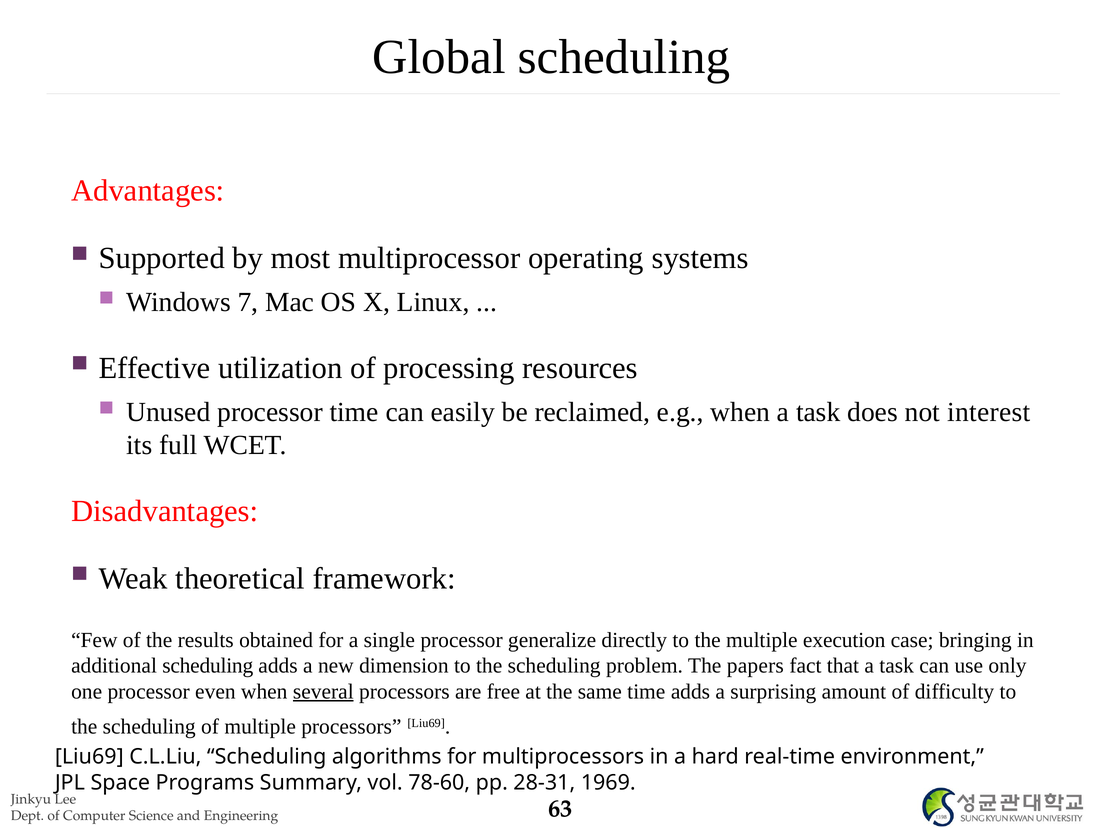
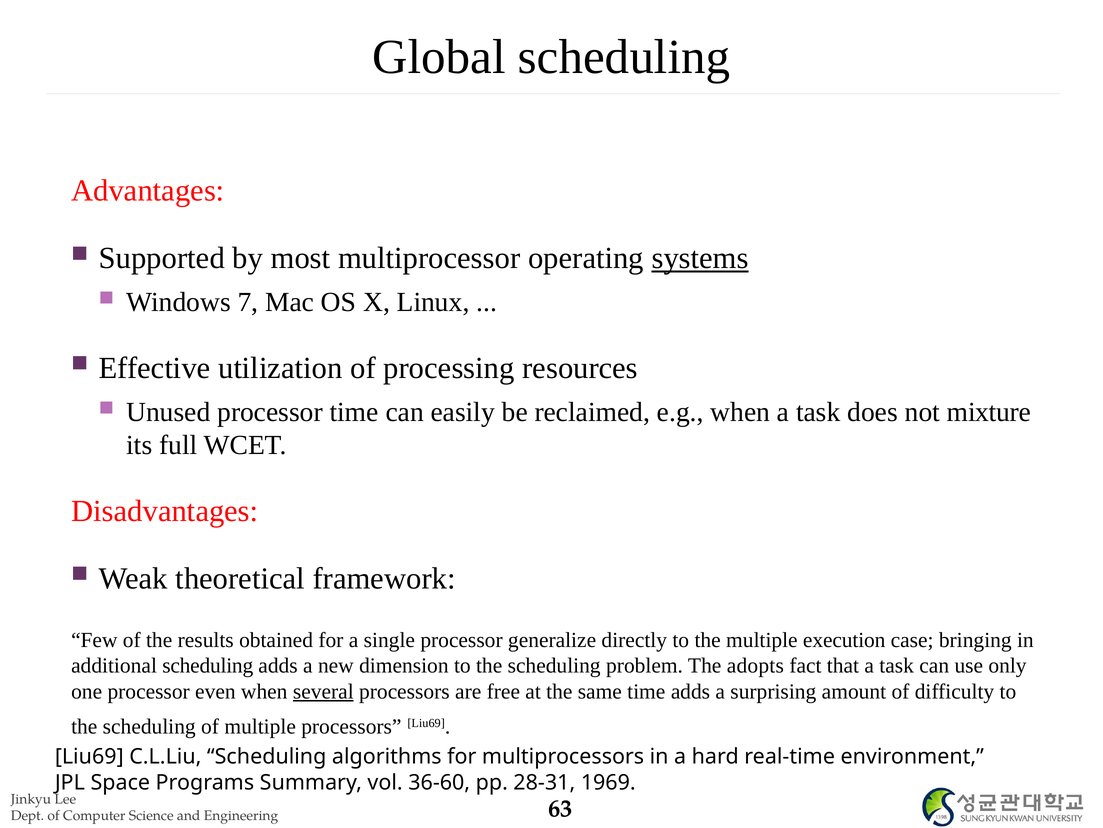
systems underline: none -> present (700, 258)
interest: interest -> mixture (989, 412)
papers: papers -> adopts (755, 665)
78-60: 78-60 -> 36-60 (439, 782)
